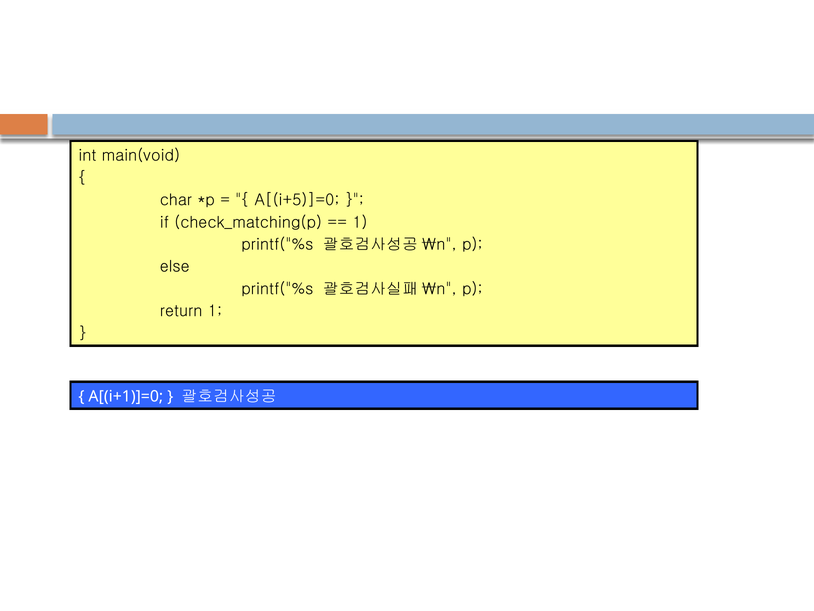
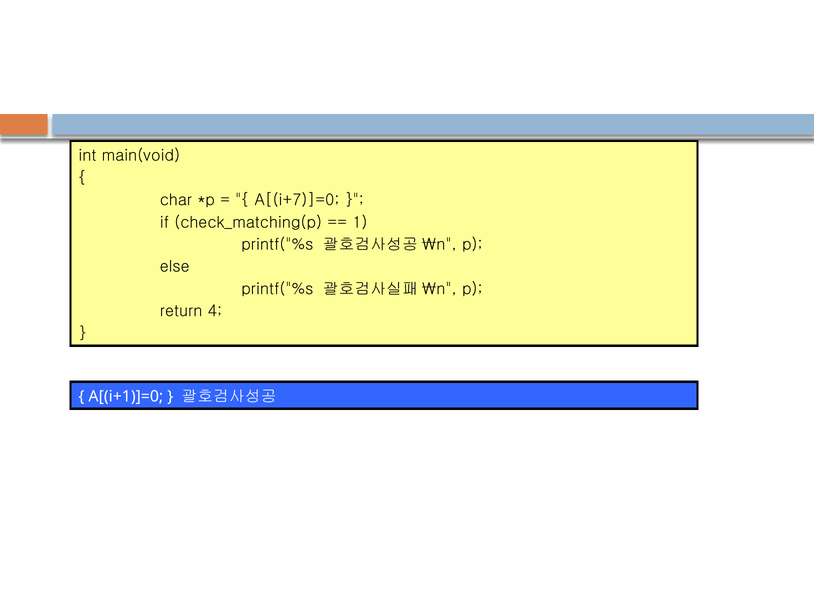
A[(i+5)]=0: A[(i+5)]=0 -> A[(i+7)]=0 (297, 200)
return 1: 1 -> 4 (215, 311)
